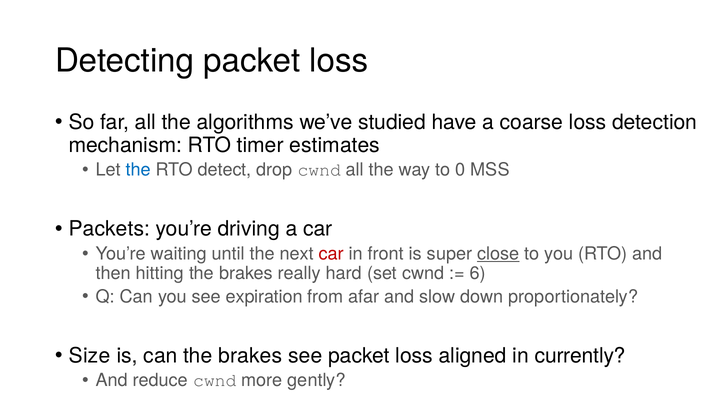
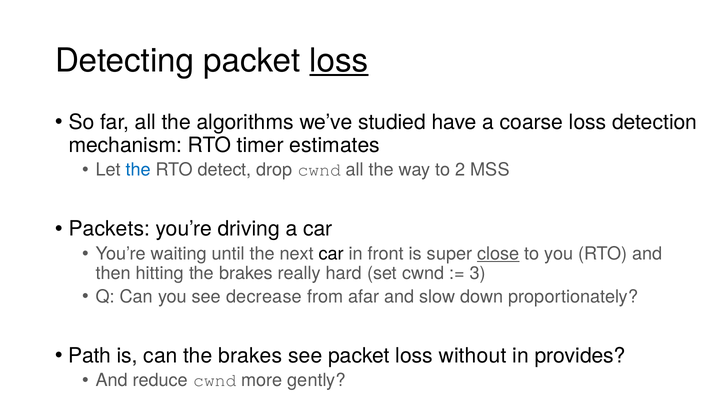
loss underline: none -> present (339, 61)
0: 0 -> 2 (460, 170)
car colour: red -> black (331, 254)
6: 6 -> 3 (478, 273)
expiration: expiration -> decrease (264, 296)
Size: Size -> Path (90, 355)
aligned: aligned -> without (473, 355)
currently: currently -> provides (580, 355)
